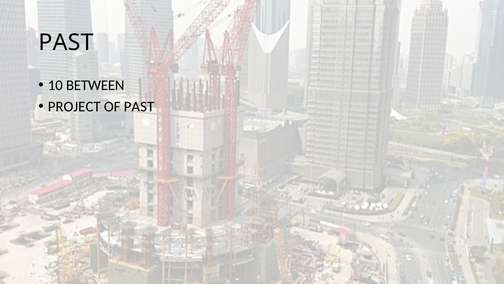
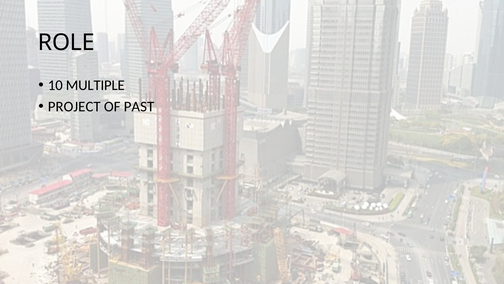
PAST: PAST -> ROLE (66, 42)
BETWEEN: BETWEEN -> MULTIPLE (95, 85)
